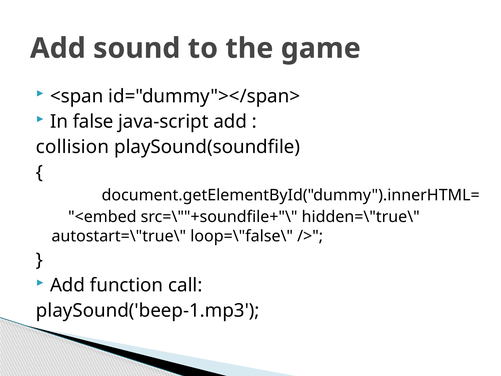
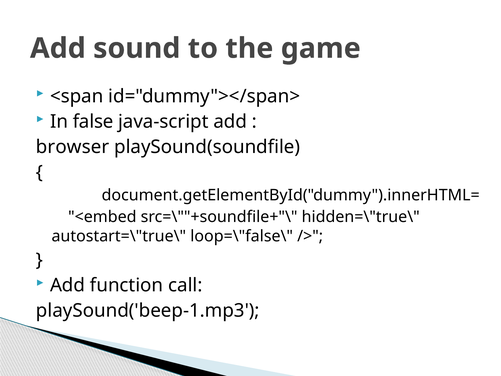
collision: collision -> browser (73, 147)
